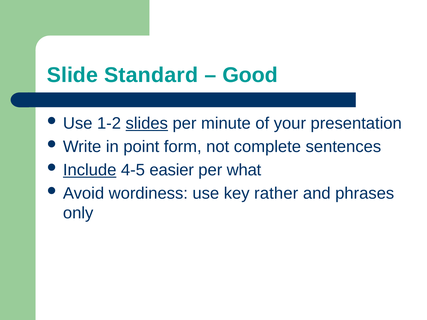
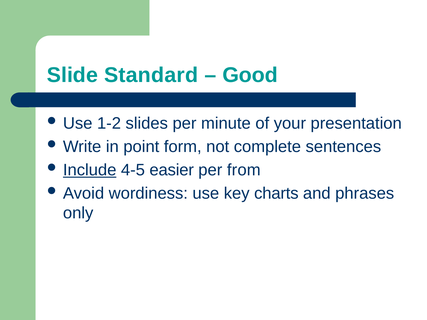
slides underline: present -> none (147, 124)
what: what -> from (244, 170)
rather: rather -> charts (276, 193)
